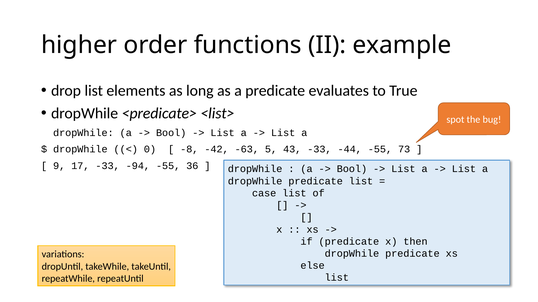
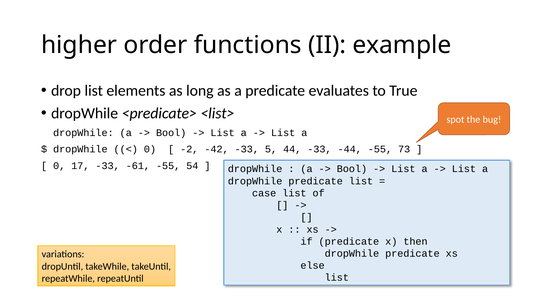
-8: -8 -> -2 (189, 150)
-42 -63: -63 -> -33 (247, 150)
43: 43 -> 44 (292, 150)
9: 9 -> 0 (59, 166)
-94: -94 -> -61 (138, 166)
36: 36 -> 54 (192, 166)
